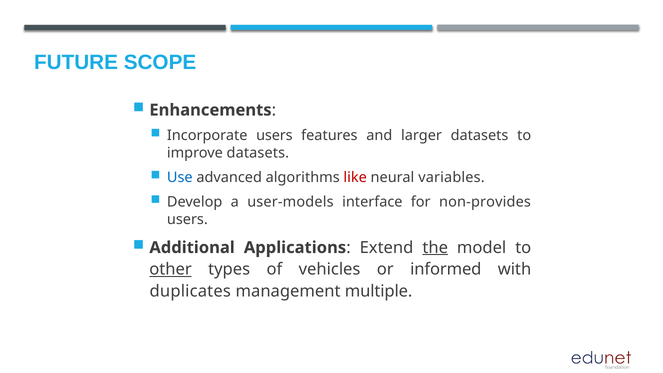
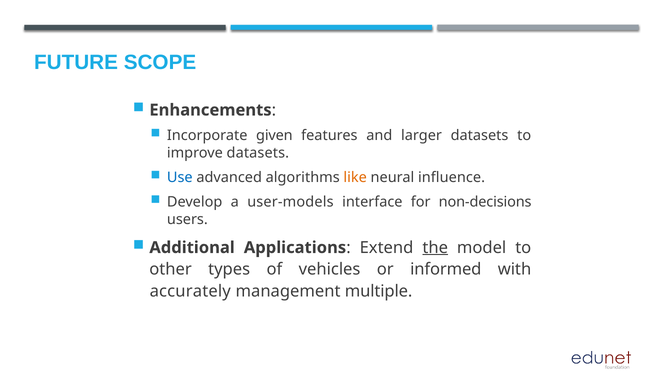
Incorporate users: users -> given (274, 136)
like colour: red -> orange (355, 177)
variables: variables -> influence (452, 177)
non-provides: non-provides -> non-decisions (485, 202)
other underline: present -> none (171, 269)
duplicates: duplicates -> accurately (190, 291)
